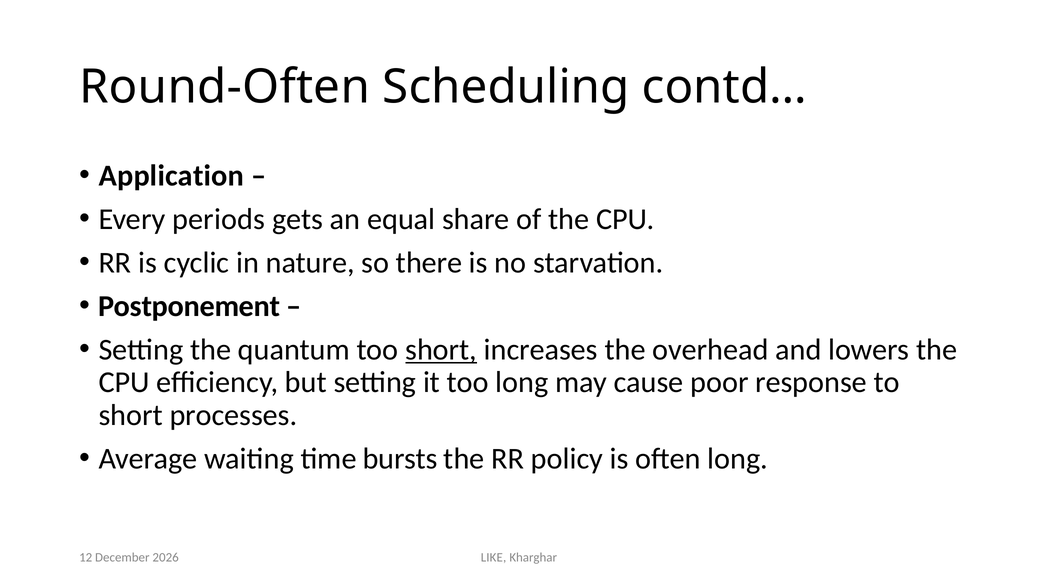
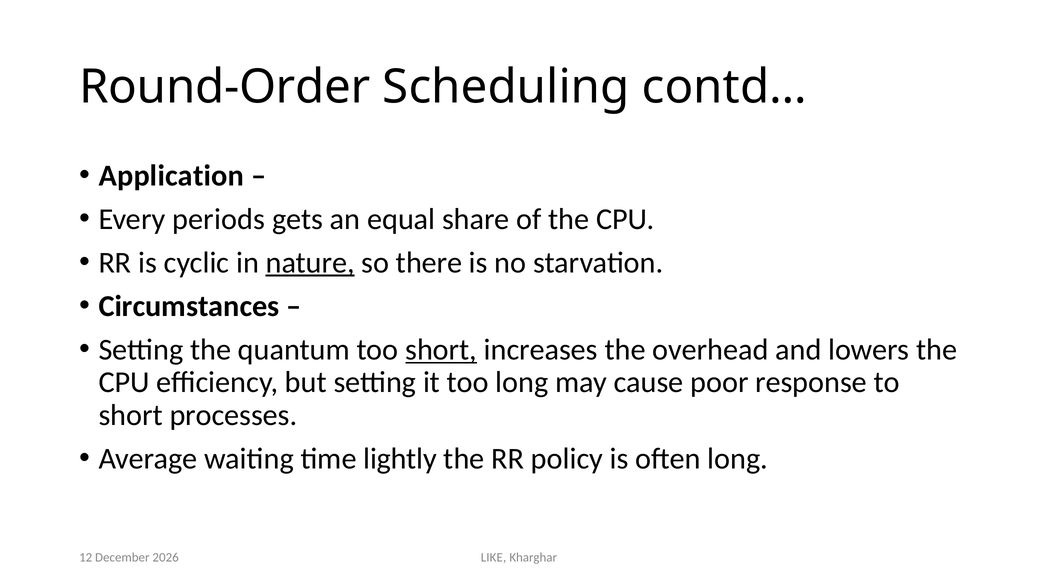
Round-Often: Round-Often -> Round-Order (225, 87)
nature underline: none -> present (310, 263)
Postponement: Postponement -> Circumstances (189, 306)
bursts: bursts -> lightly (400, 459)
